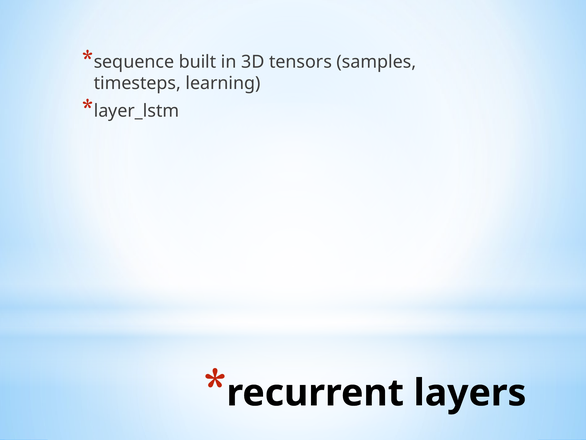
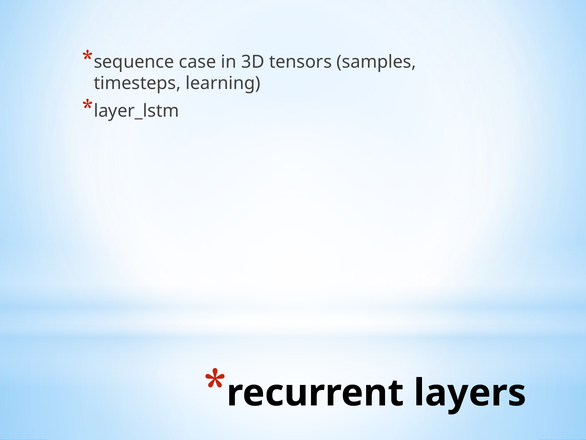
built: built -> case (198, 62)
